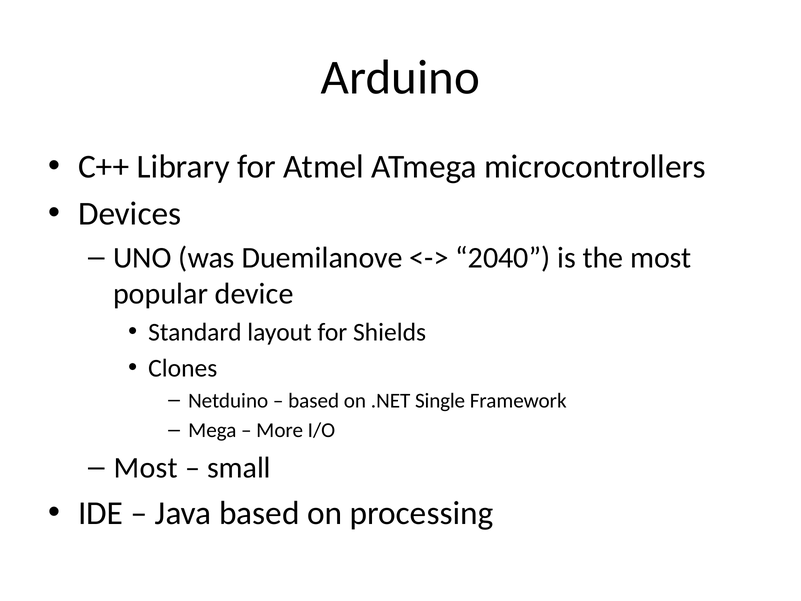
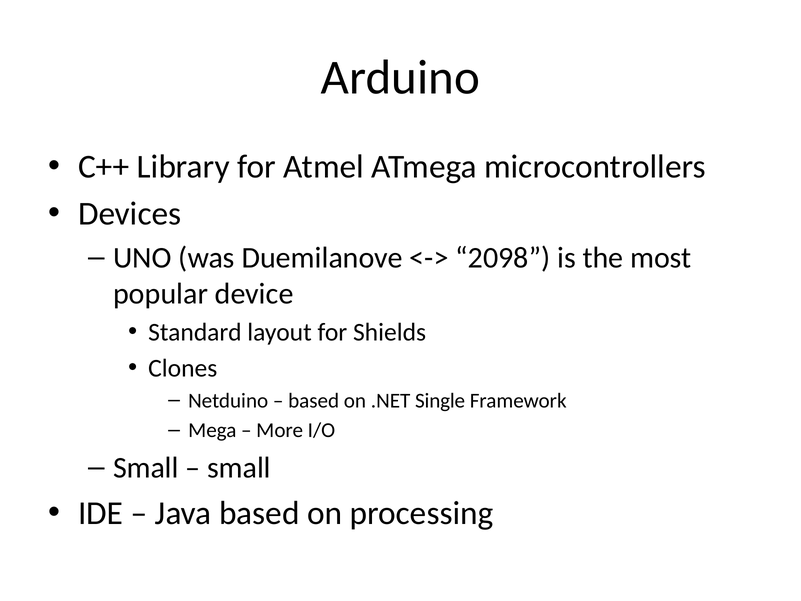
2040: 2040 -> 2098 (503, 258)
Most: Most -> Small (146, 468)
